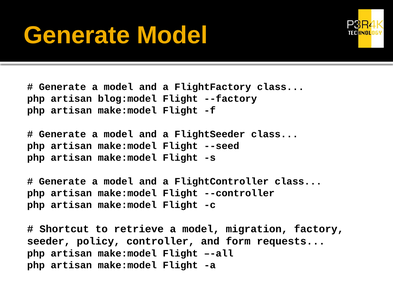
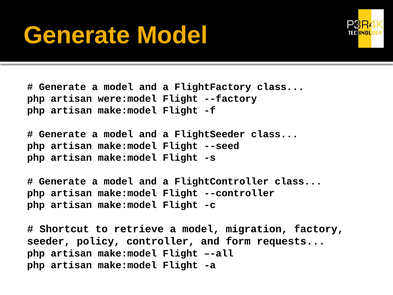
blog:model: blog:model -> were:model (127, 99)
